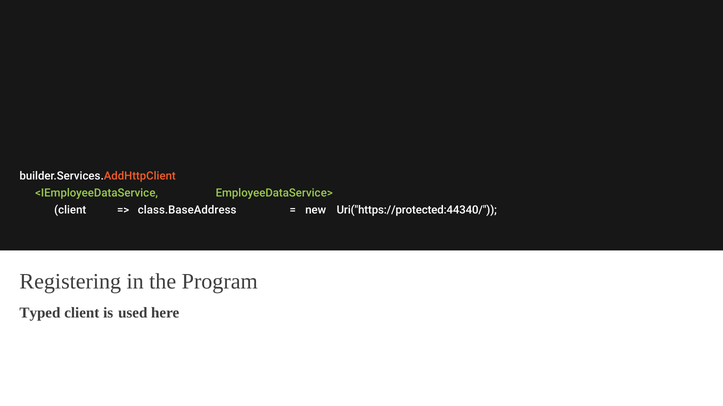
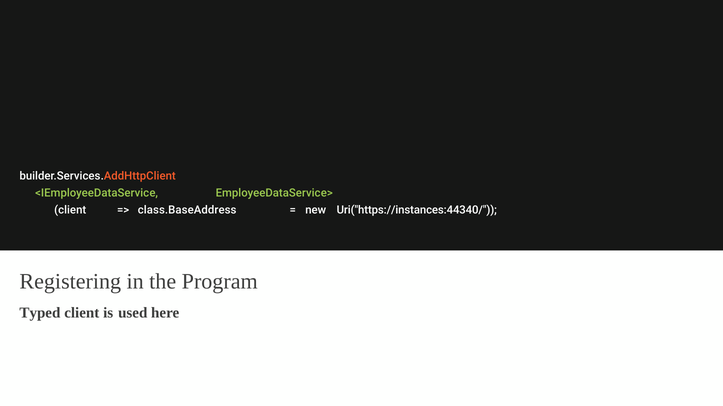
Uri("https://protected:44340/: Uri("https://protected:44340/ -> Uri("https://instances:44340/ (417, 210)
